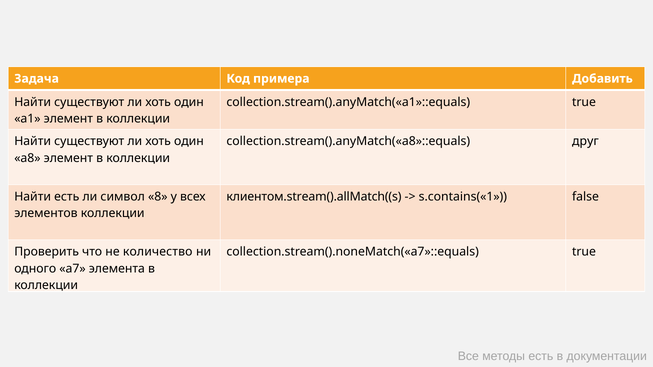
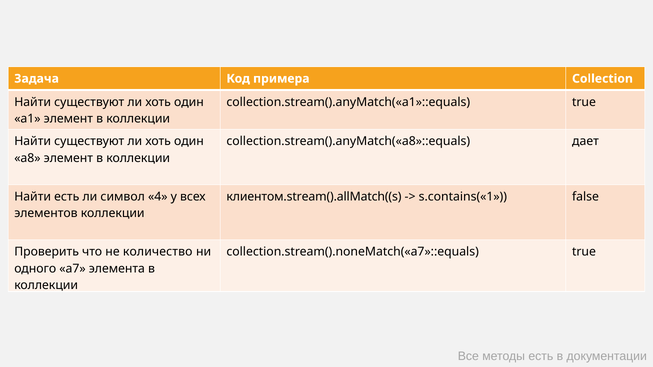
Добавить: Добавить -> Collection (602, 79)
друг: друг -> дает (585, 141)
8: 8 -> 4 (158, 197)
